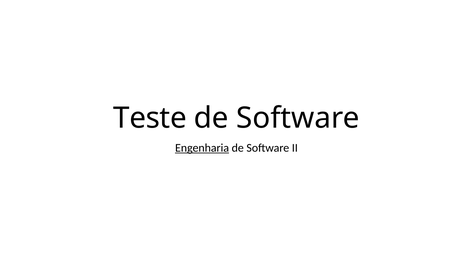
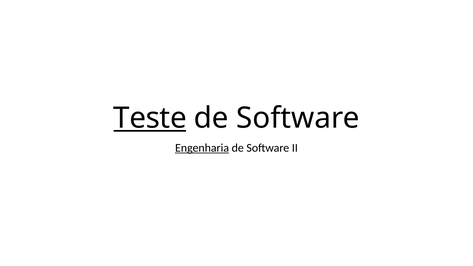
Teste underline: none -> present (150, 118)
